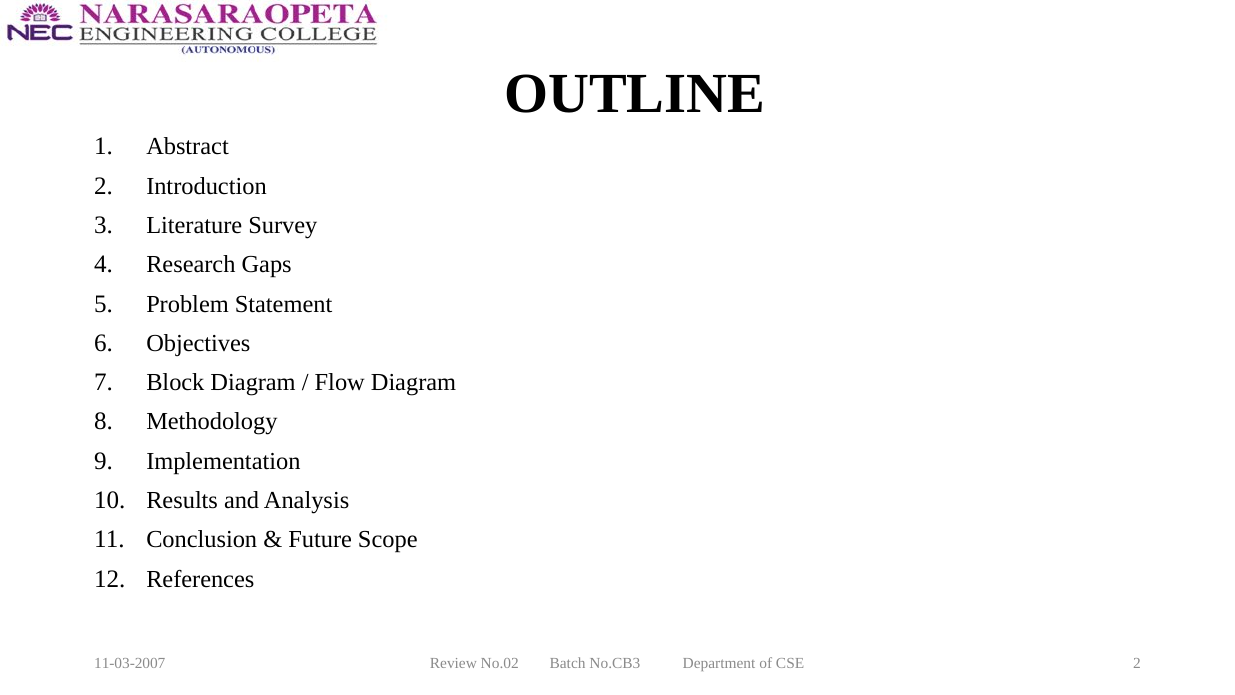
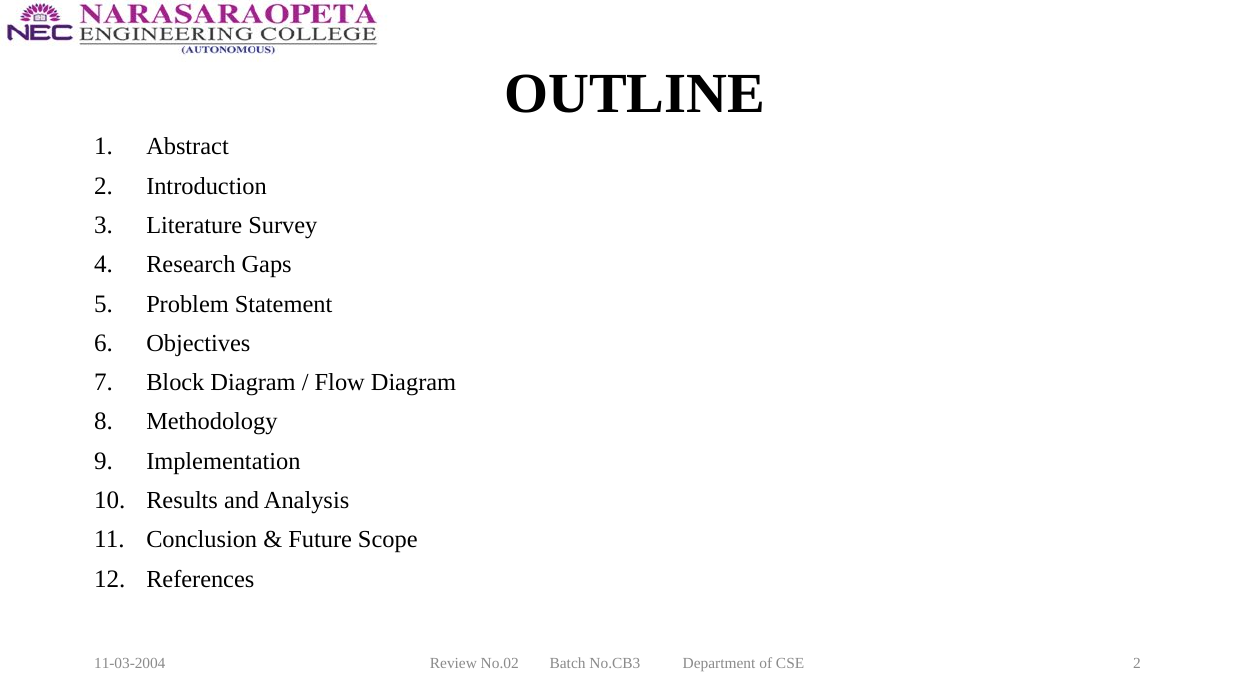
11-03-2007: 11-03-2007 -> 11-03-2004 (130, 663)
